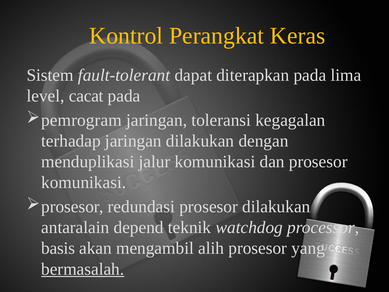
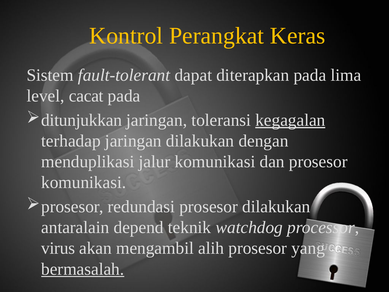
pemrogram: pemrogram -> ditunjukkan (82, 120)
kegagalan underline: none -> present (290, 120)
basis: basis -> virus (58, 248)
